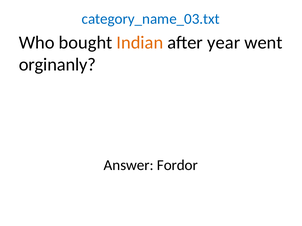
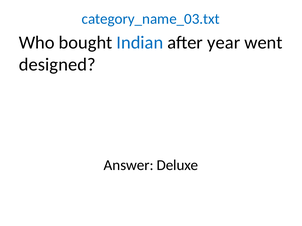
Indian colour: orange -> blue (140, 43)
orginanly: orginanly -> designed (57, 65)
Fordor: Fordor -> Deluxe (177, 165)
